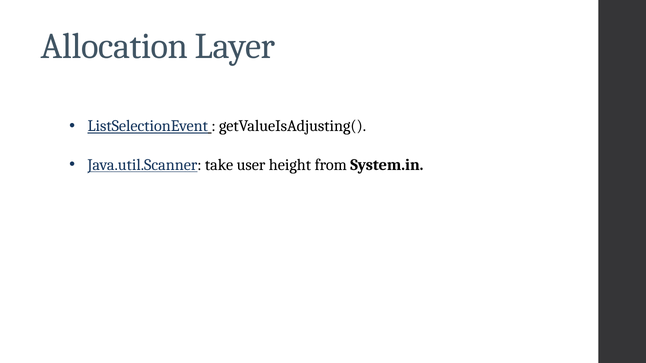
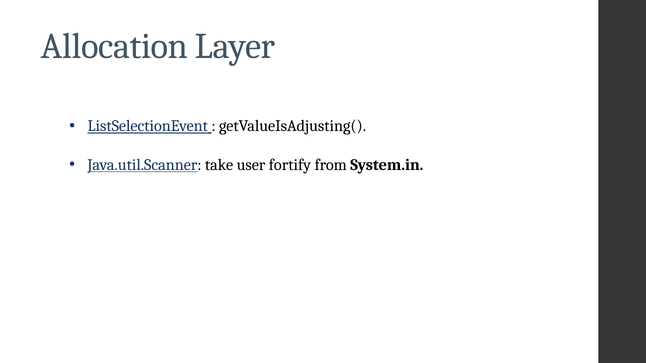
height: height -> fortify (290, 165)
